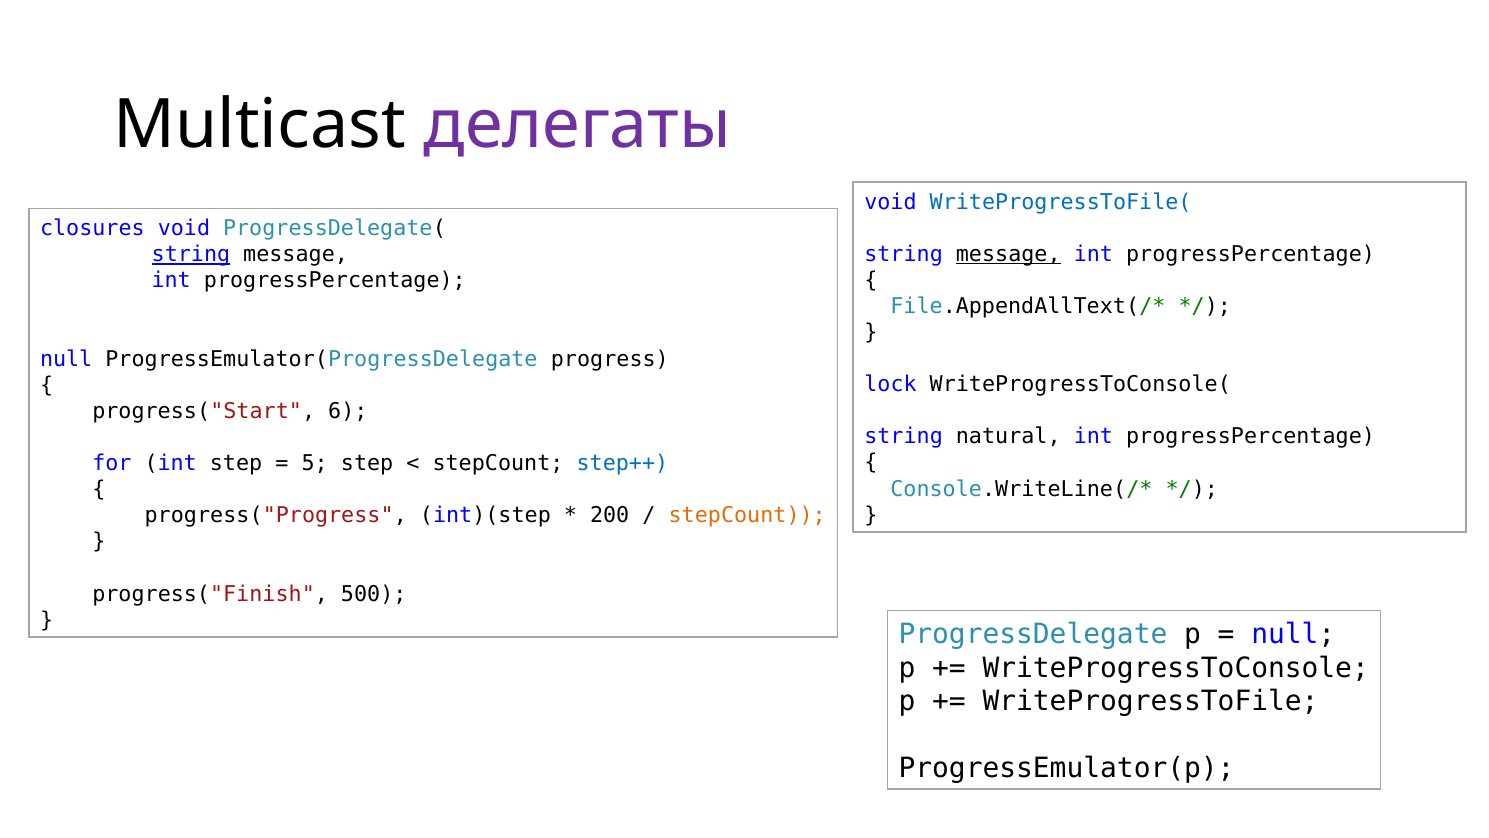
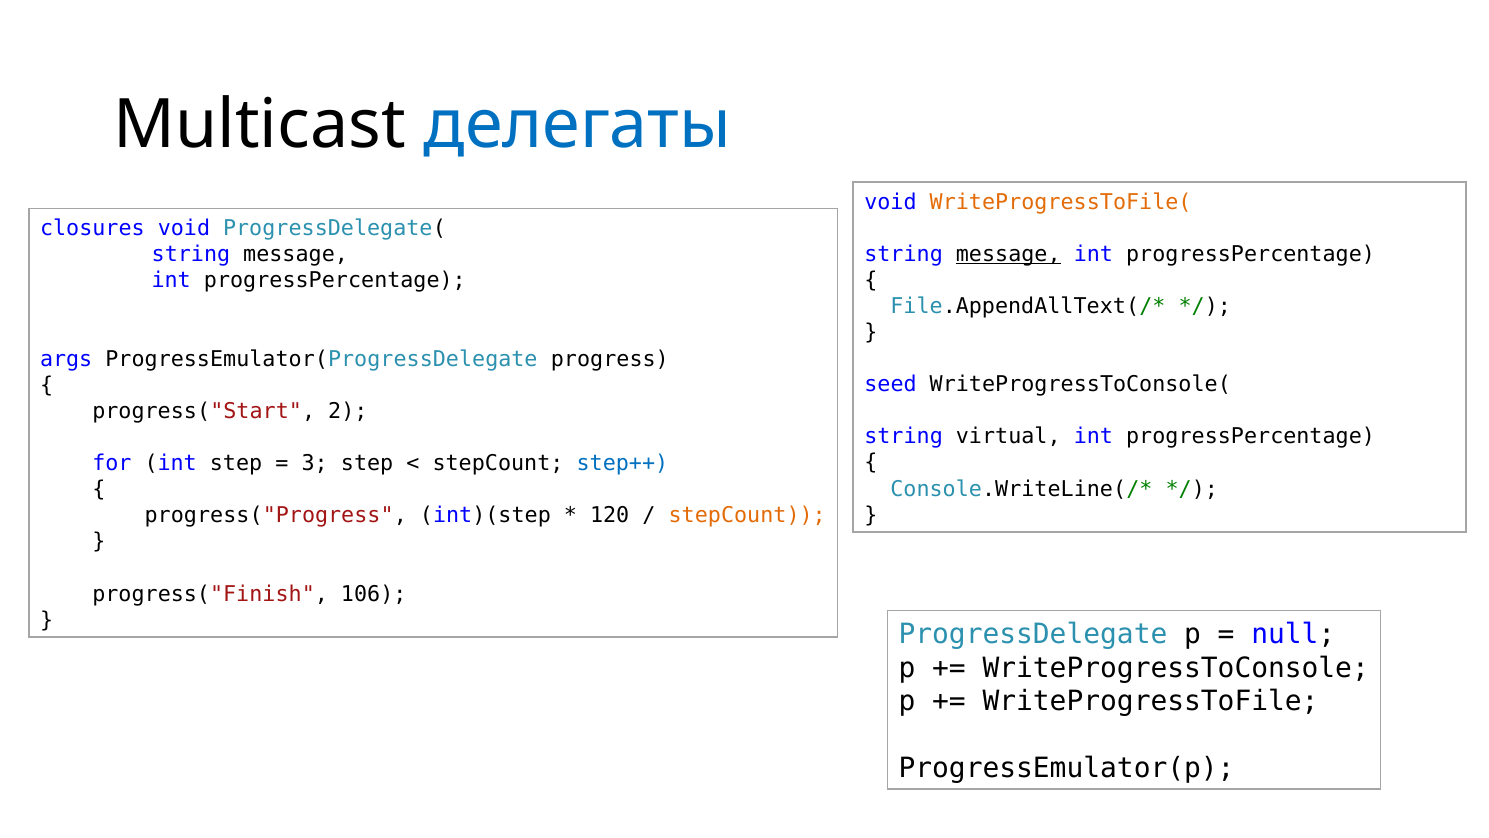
делегаты colour: purple -> blue (577, 125)
WriteProgressToFile( colour: blue -> orange (1061, 202)
string underline: present -> none (191, 255)
null: null -> args (66, 359)
lock: lock -> seed (891, 384)
6: 6 -> 2 (348, 411)
natural: natural -> virtual (1008, 436)
5: 5 -> 3 (315, 463)
200: 200 -> 120 (610, 515)
500: 500 -> 106 (374, 594)
